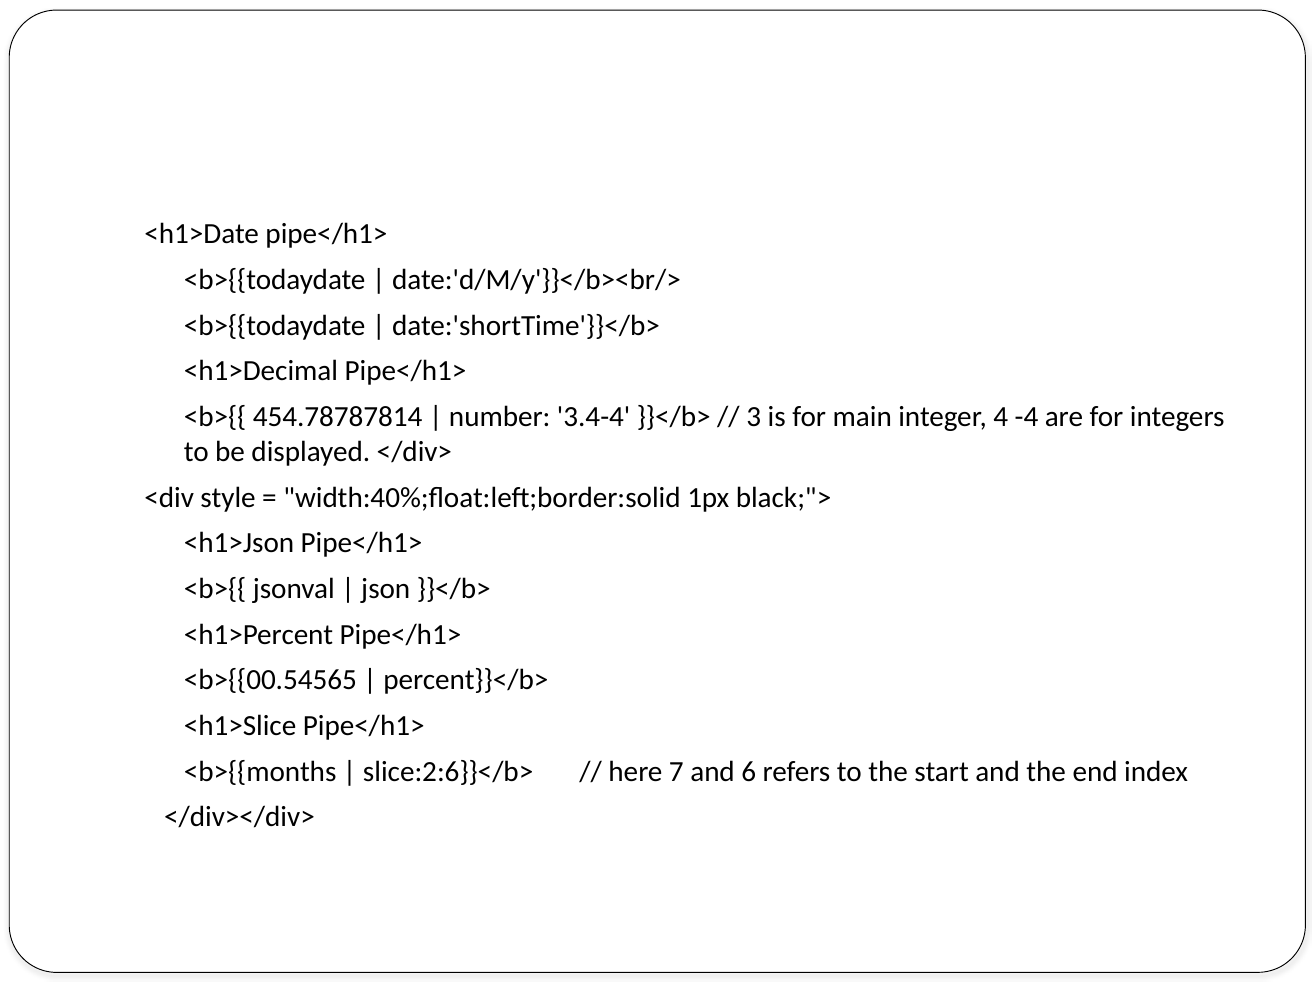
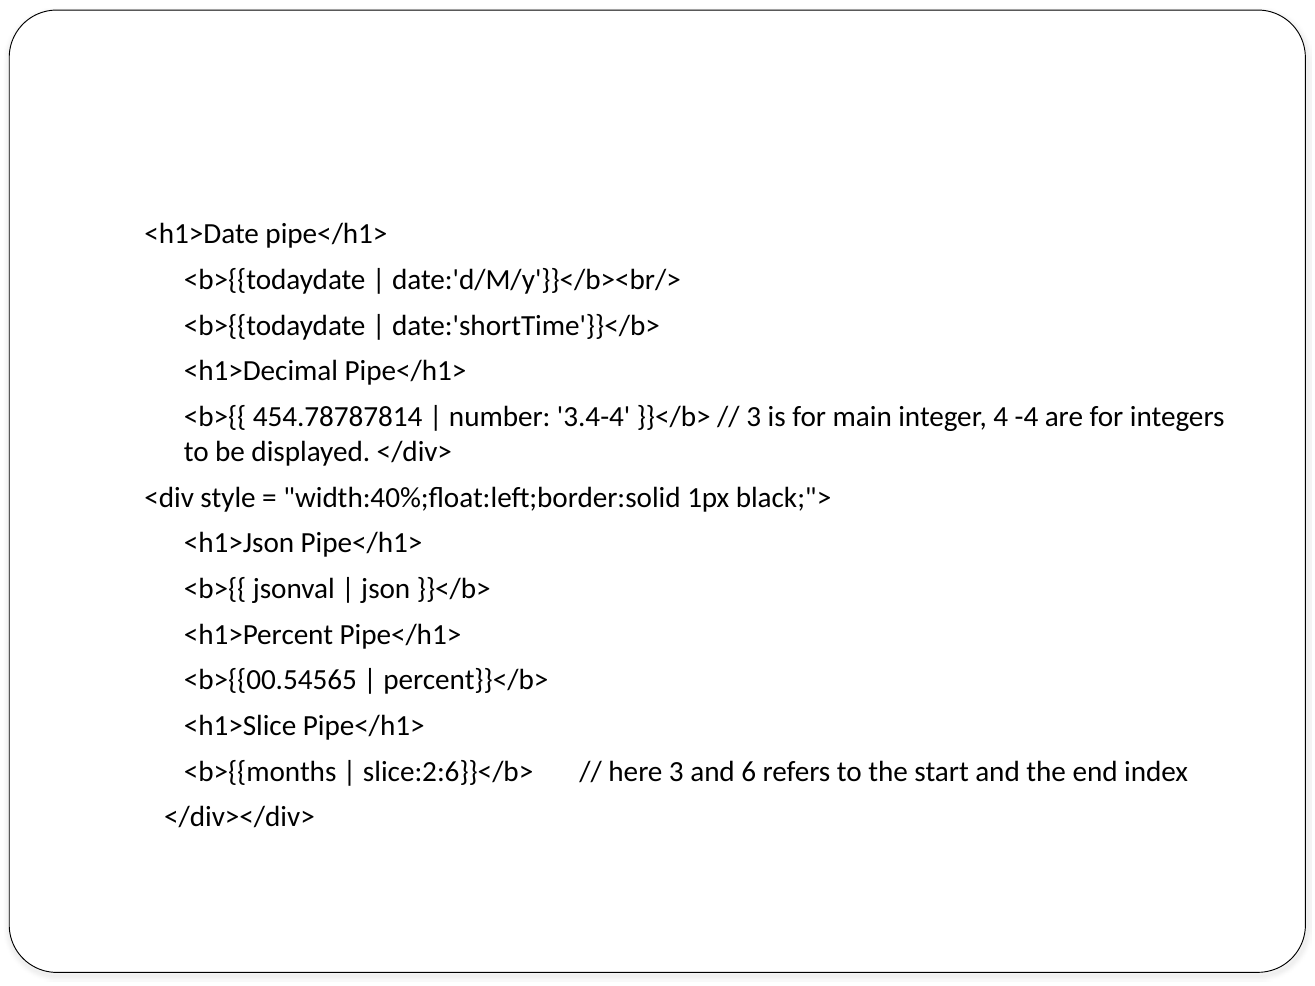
here 7: 7 -> 3 (676, 772)
